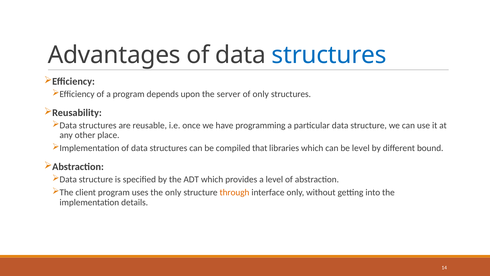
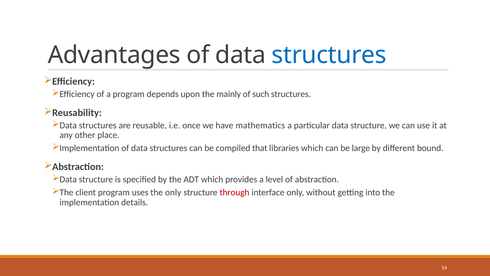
server: server -> mainly (229, 94)
of only: only -> such (261, 94)
programming: programming -> mathematics (260, 125)
be level: level -> large (361, 148)
through colour: orange -> red (235, 192)
